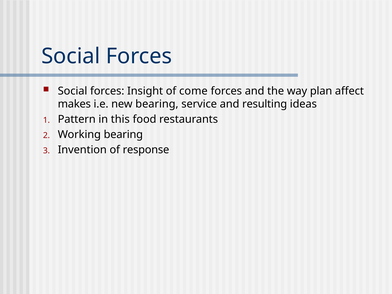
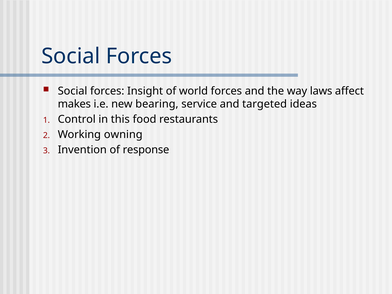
come: come -> world (193, 91)
plan: plan -> laws (321, 91)
resulting: resulting -> targeted (265, 104)
Pattern: Pattern -> Control (77, 119)
Working bearing: bearing -> owning (123, 134)
